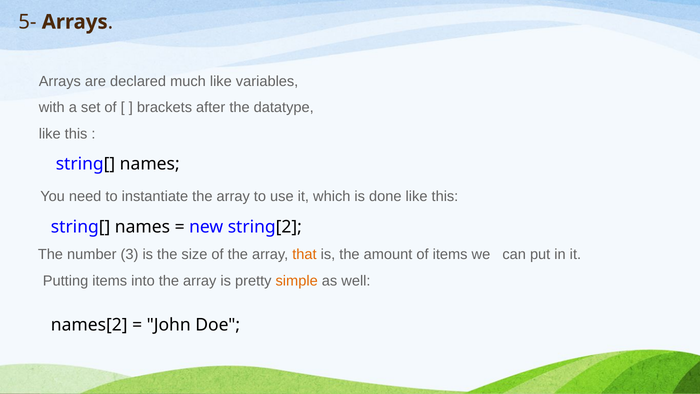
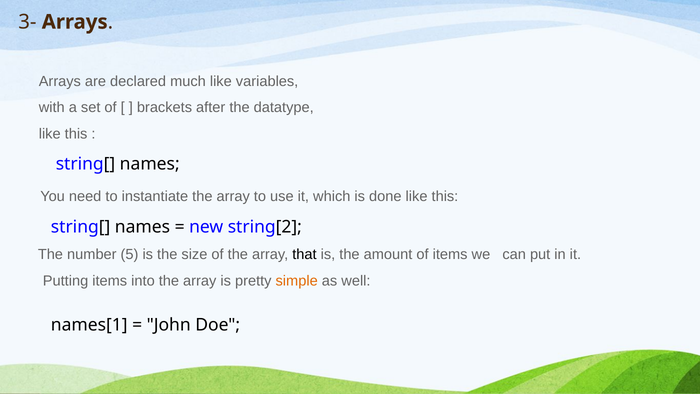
5-: 5- -> 3- (27, 22)
3: 3 -> 5 (130, 254)
that colour: orange -> black (304, 254)
names[2: names[2 -> names[1 (89, 325)
